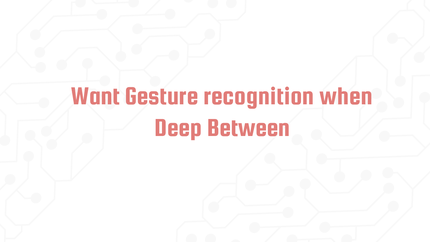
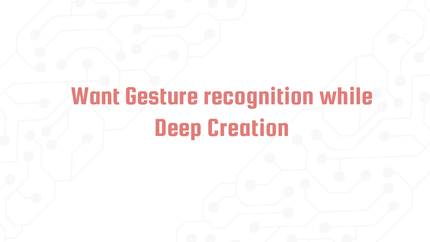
when: when -> while (346, 96)
Between: Between -> Creation (248, 127)
